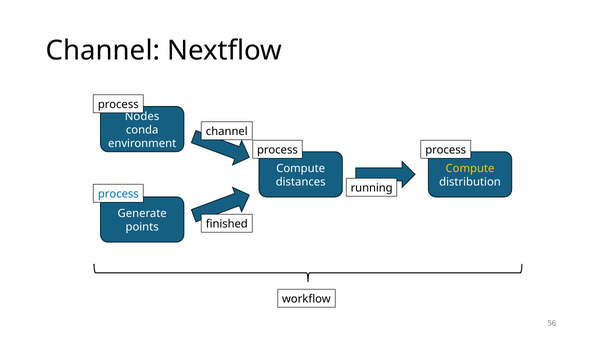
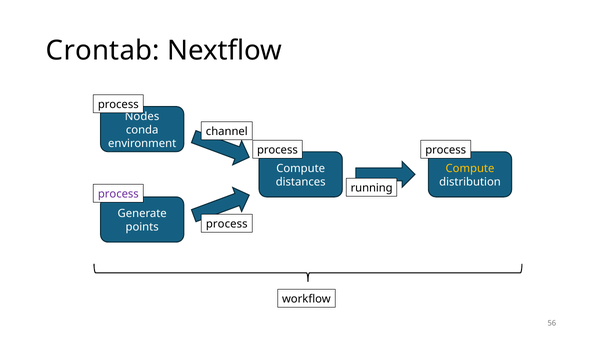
Channel: Channel -> Crontab (103, 51)
process colour: blue -> purple (118, 194)
finished: finished -> process (227, 224)
